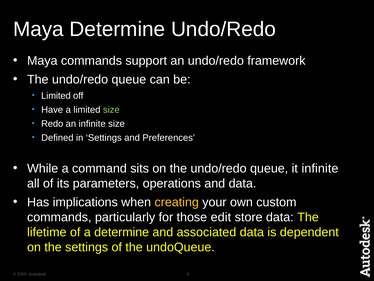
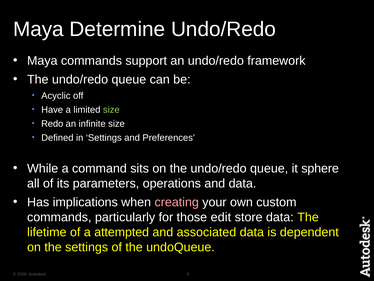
Limited: Limited -> Acyclic (56, 96)
it infinite: infinite -> sphere (320, 168)
creating colour: yellow -> pink (177, 202)
a determine: determine -> attempted (122, 232)
